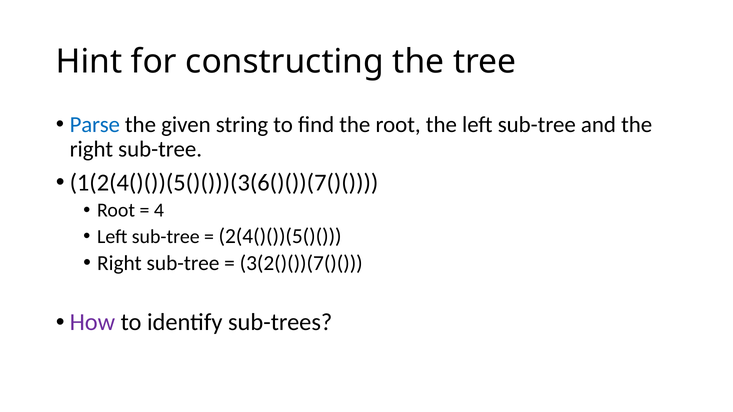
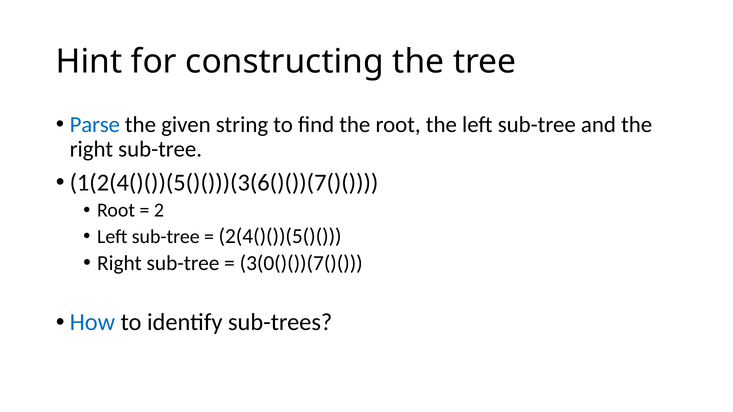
4: 4 -> 2 (159, 210)
3(2()())(7()(: 3(2()())(7()( -> 3(0()())(7()( (301, 263)
How colour: purple -> blue (92, 323)
